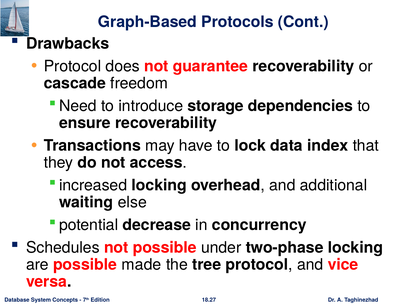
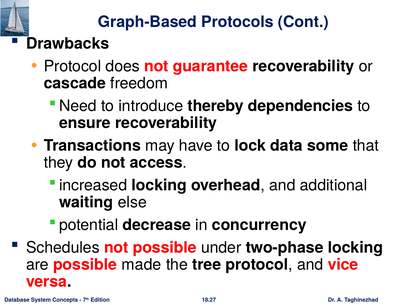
storage: storage -> thereby (216, 106)
index: index -> some (328, 145)
